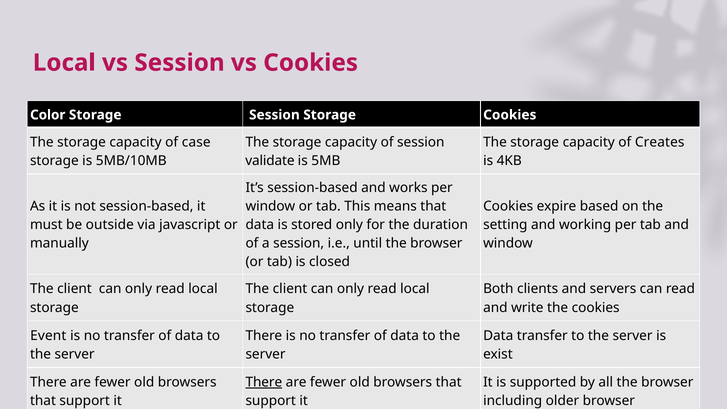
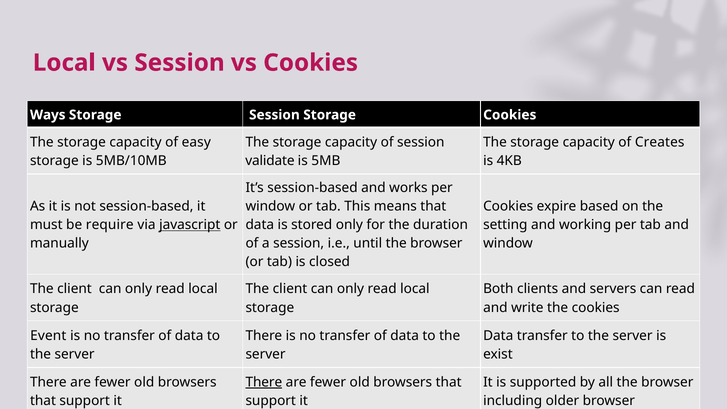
Color: Color -> Ways (48, 115)
case: case -> easy (196, 142)
outside: outside -> require (110, 225)
javascript underline: none -> present (190, 225)
